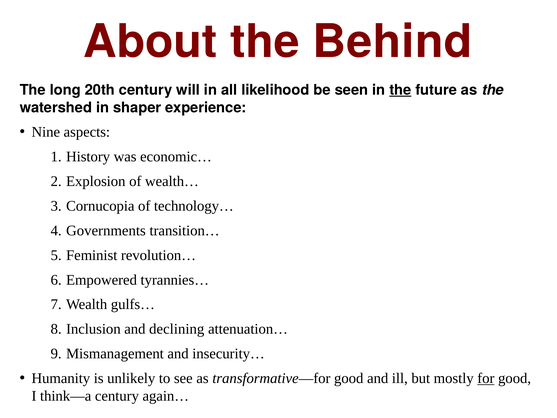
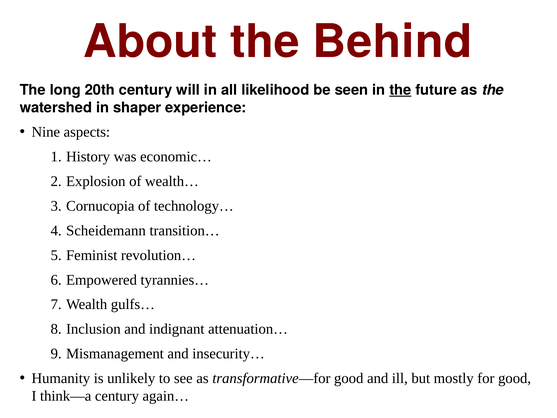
Governments: Governments -> Scheidemann (106, 230)
declining: declining -> indignant (177, 329)
for underline: present -> none (486, 378)
